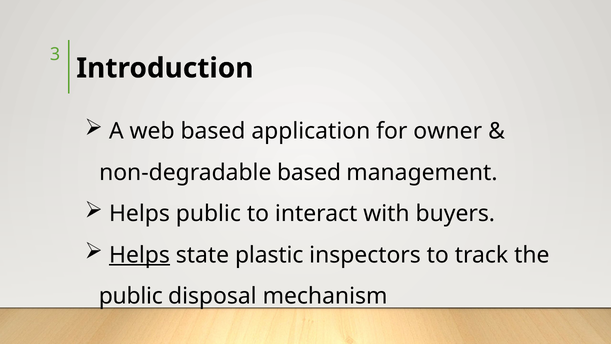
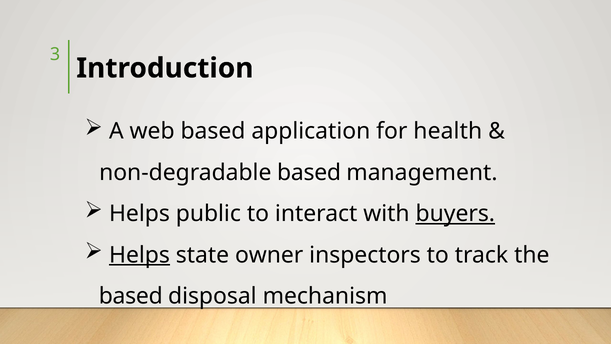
owner: owner -> health (448, 131)
buyers underline: none -> present (455, 214)
plastic: plastic -> owner (269, 255)
public: public -> based (131, 296)
